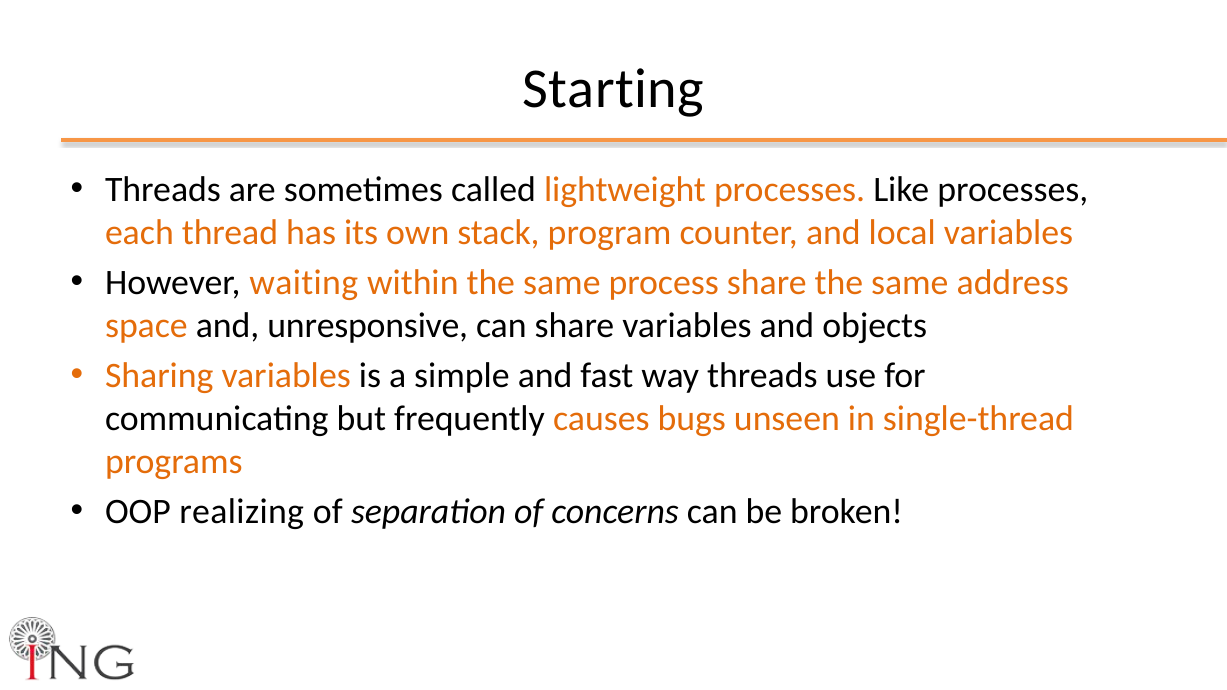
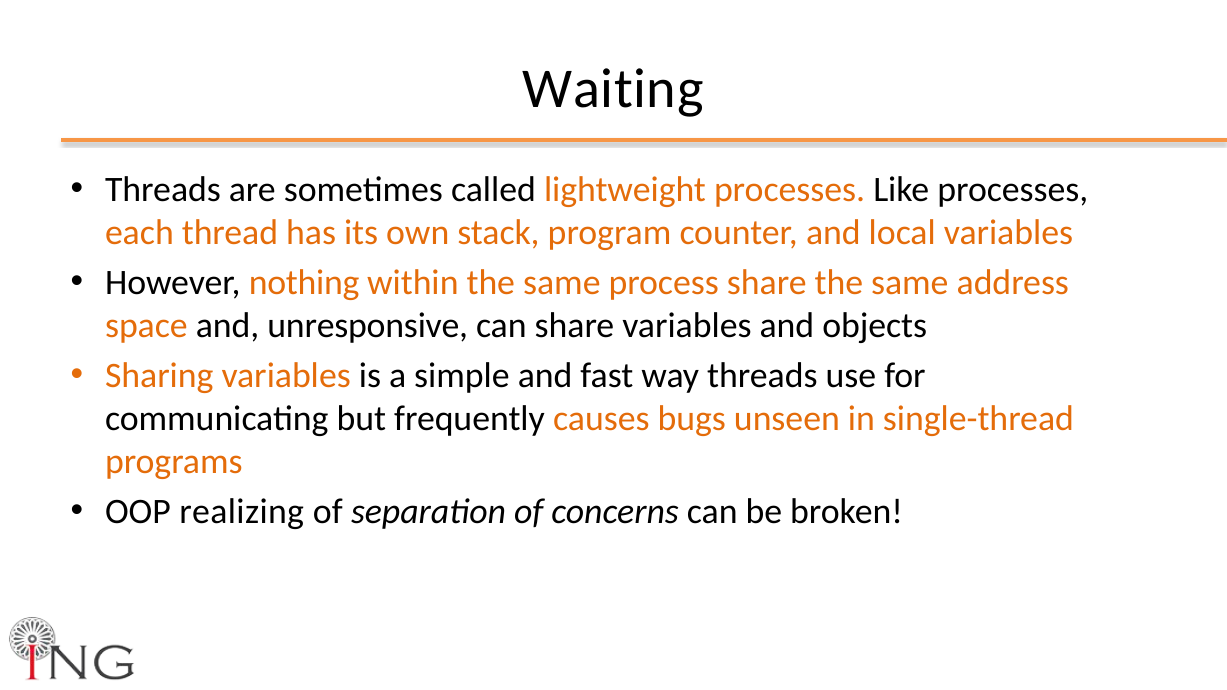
Starting: Starting -> Waiting (613, 89)
waiting: waiting -> nothing (304, 283)
